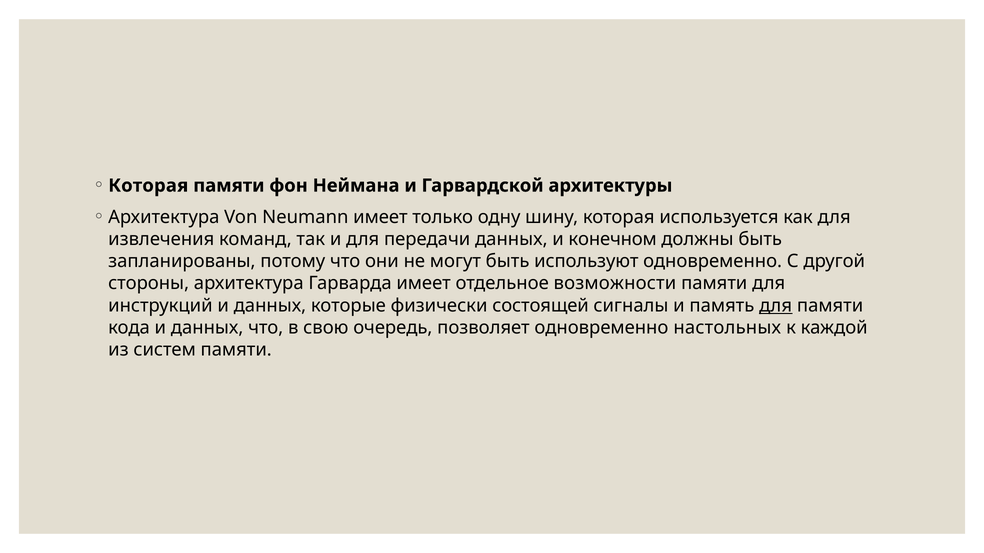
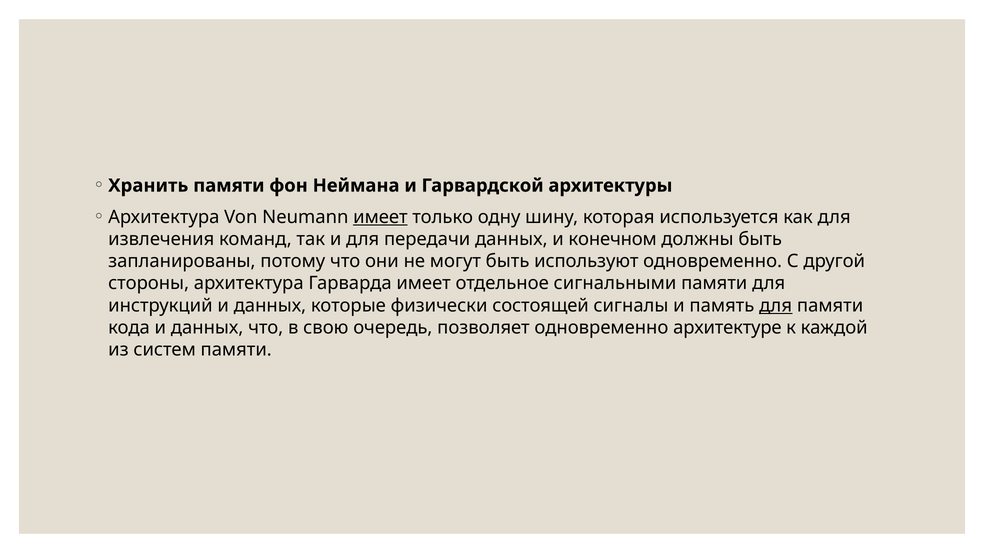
Которая: Которая -> Хранить (148, 186)
имеет underline: none -> present (380, 217)
возможности: возможности -> сигнальными (615, 284)
настольных: настольных -> архитектуре (727, 328)
